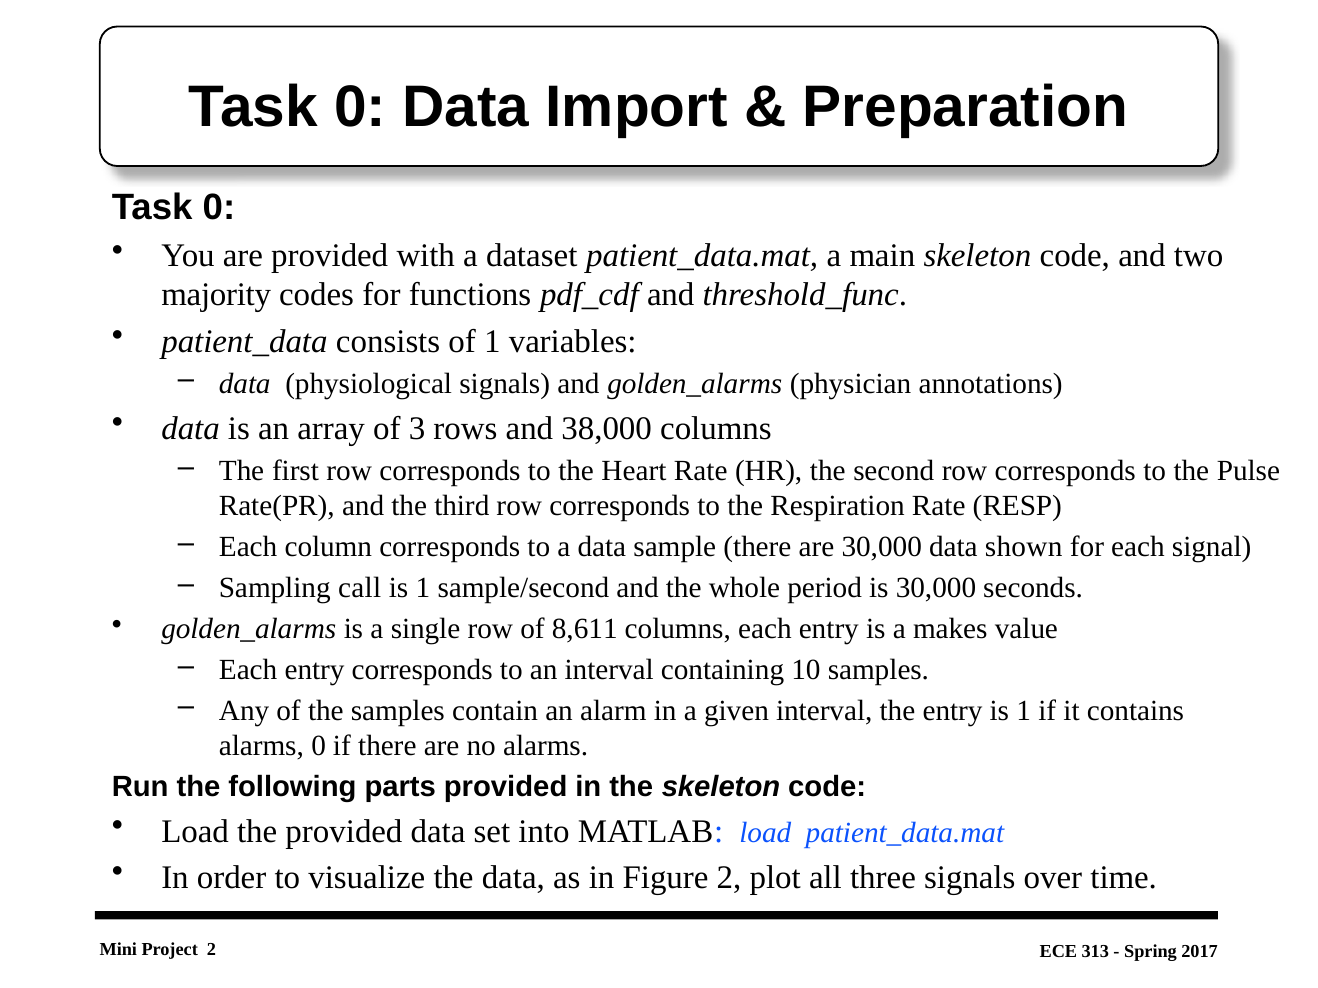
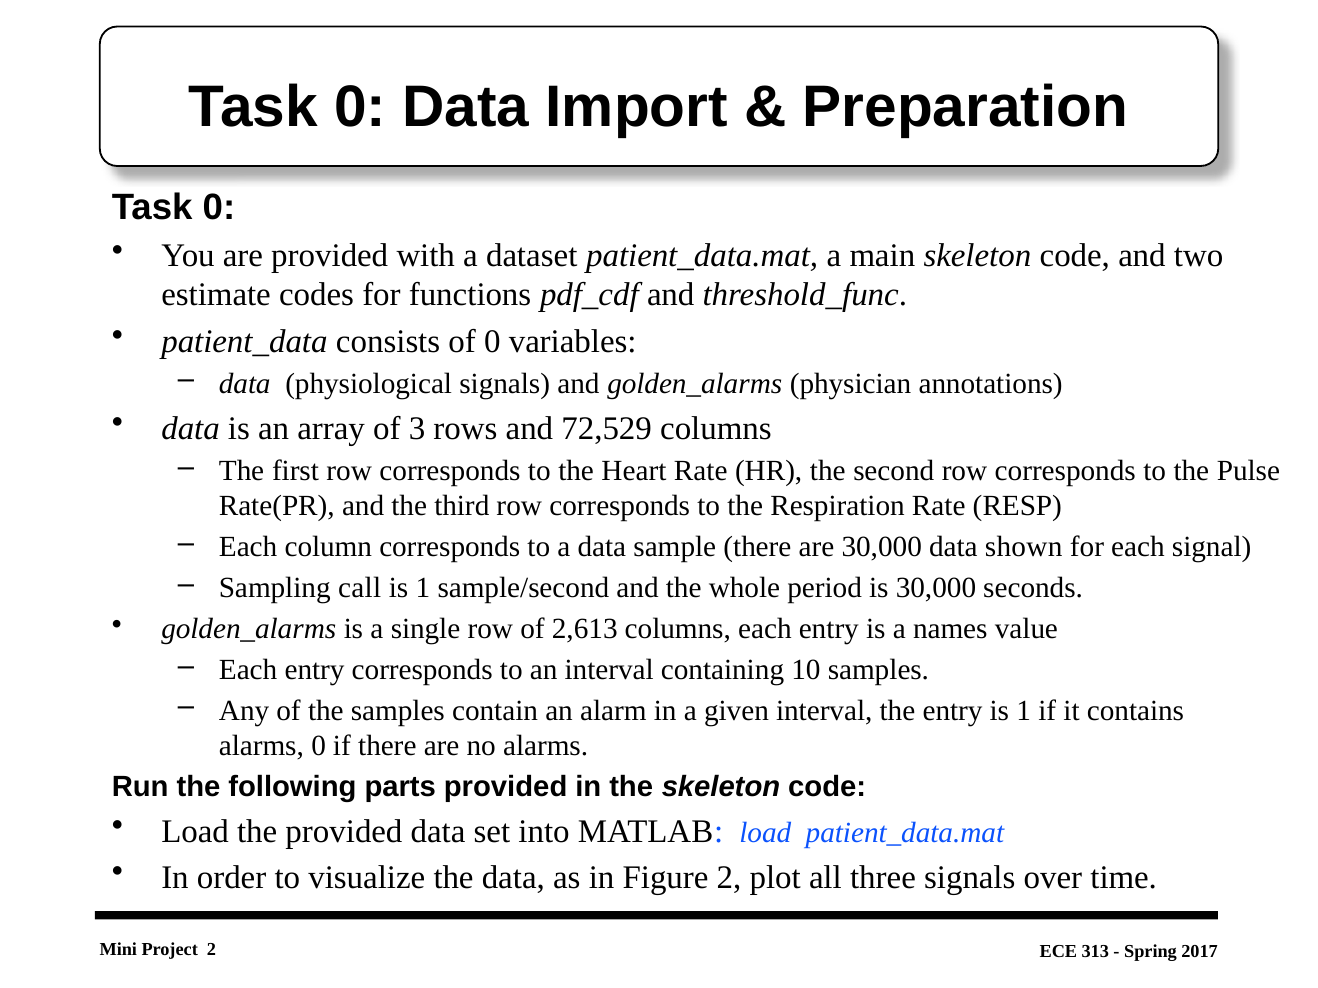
majority: majority -> estimate (216, 295)
of 1: 1 -> 0 (492, 341)
38,000: 38,000 -> 72,529 (607, 428)
8,611: 8,611 -> 2,613 (585, 630)
makes: makes -> names (950, 630)
